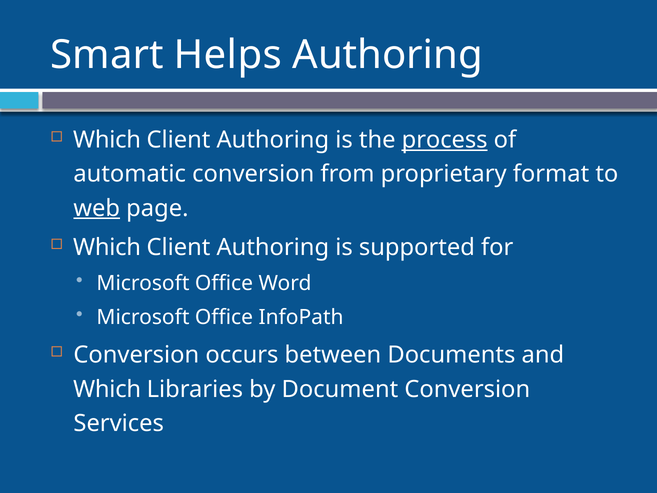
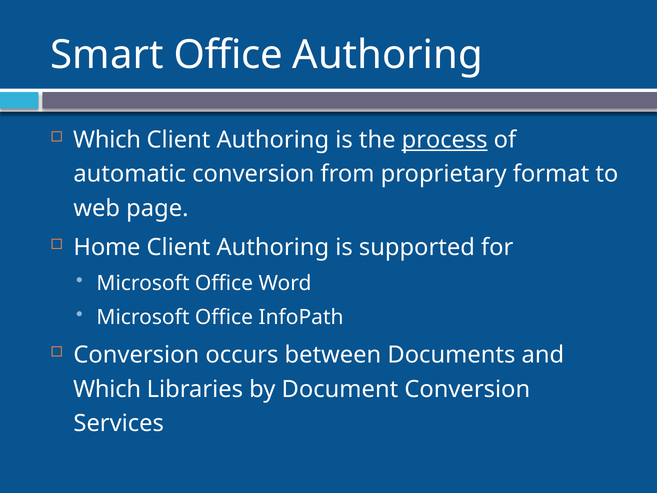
Smart Helps: Helps -> Office (228, 55)
web underline: present -> none (97, 208)
Which: Which -> Home (107, 247)
